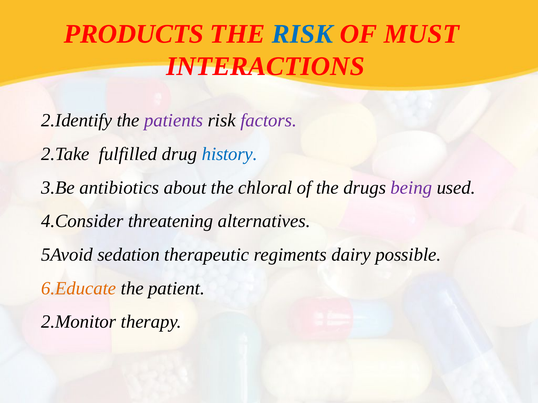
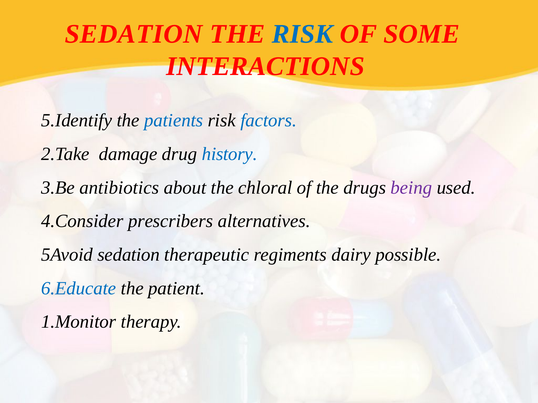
PRODUCTS: PRODUCTS -> SEDATION (134, 34)
MUST: MUST -> SOME (422, 34)
2.Identify: 2.Identify -> 5.Identify (77, 121)
patients colour: purple -> blue (174, 121)
factors colour: purple -> blue (269, 121)
fulfilled: fulfilled -> damage (128, 154)
threatening: threatening -> prescribers (171, 221)
6.Educate colour: orange -> blue (79, 289)
2.Monitor: 2.Monitor -> 1.Monitor (79, 322)
